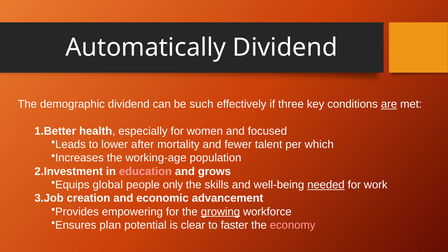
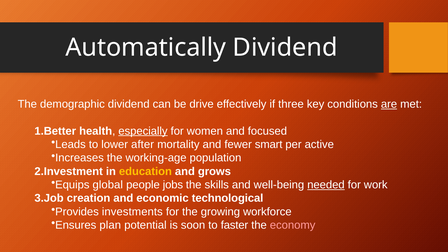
such: such -> drive (202, 104)
especially underline: none -> present (143, 131)
talent: talent -> smart (269, 144)
which: which -> active (319, 144)
education colour: pink -> yellow (145, 171)
only: only -> jobs (173, 185)
advancement: advancement -> technological (228, 198)
empowering: empowering -> investments (132, 212)
growing underline: present -> none (220, 212)
clear: clear -> soon (193, 225)
